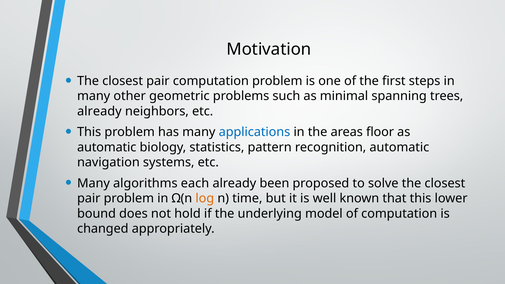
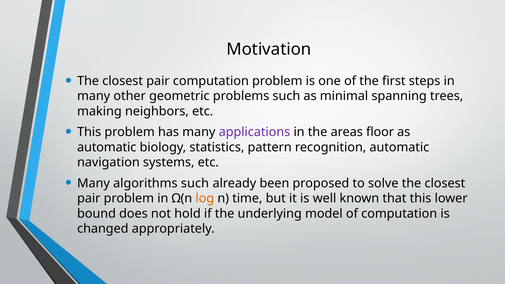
already: already -> making (99, 111)
applications colour: blue -> purple (254, 132)
algorithms each: each -> such (195, 183)
